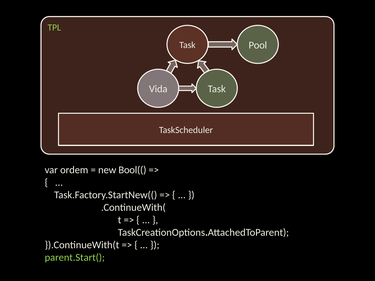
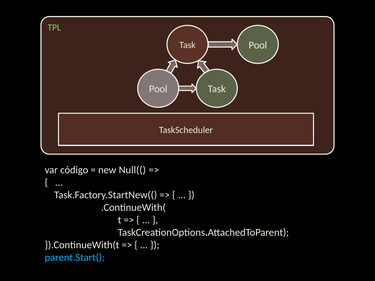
Vida: Vida -> Pool (158, 89)
ordem: ordem -> código (74, 170)
Bool((: Bool(( -> Null(( (132, 170)
parent.Start( colour: light green -> light blue (75, 258)
